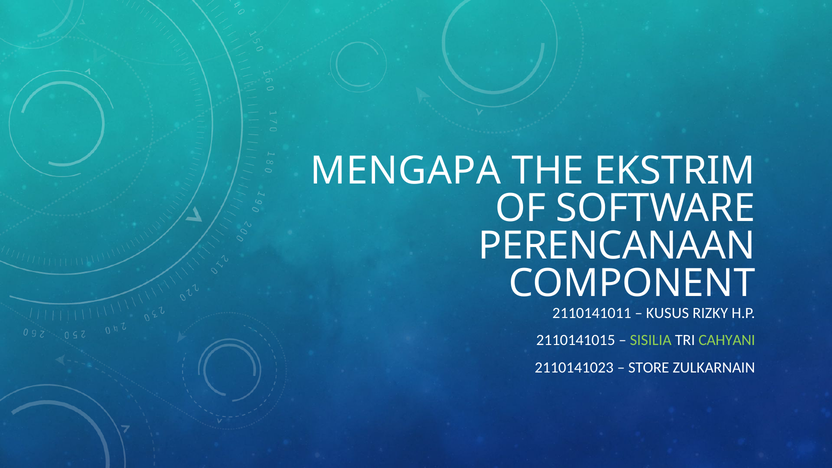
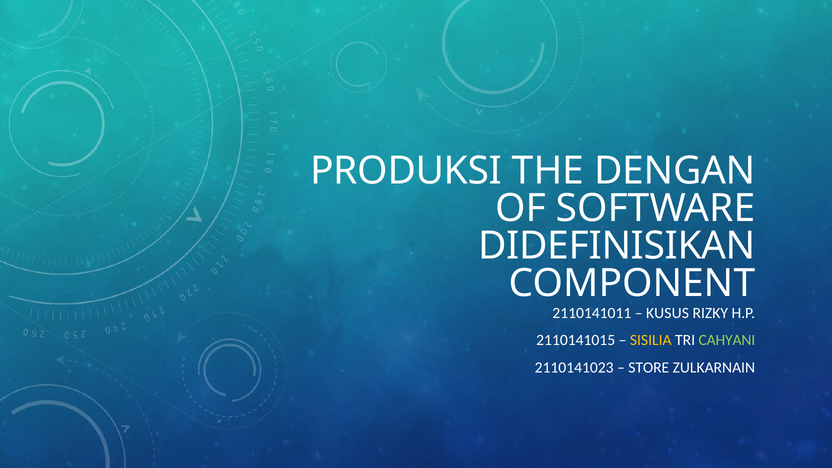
MENGAPA: MENGAPA -> PRODUKSI (406, 171)
EKSTRIM: EKSTRIM -> DENGAN (675, 171)
PERENCANAAN: PERENCANAAN -> DIDEFINISIKAN (617, 246)
SISILIA colour: light green -> yellow (651, 340)
